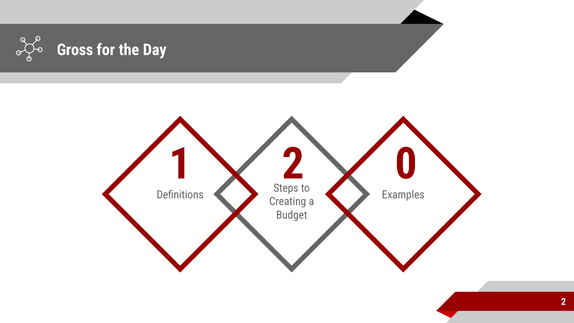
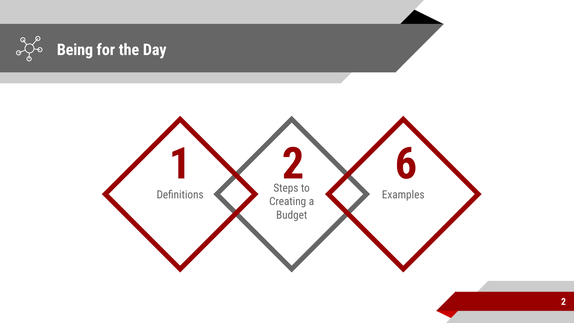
Gross: Gross -> Being (75, 50)
0: 0 -> 6 (406, 164)
